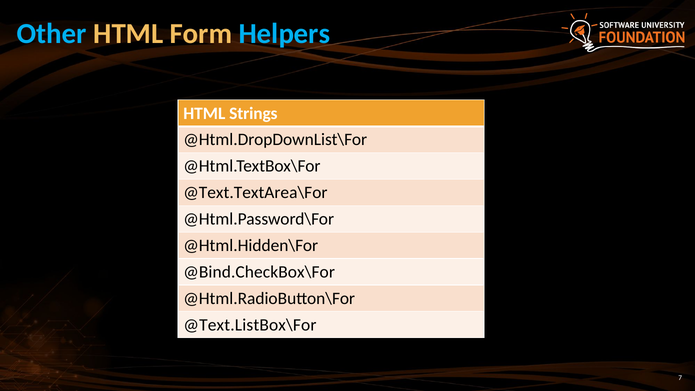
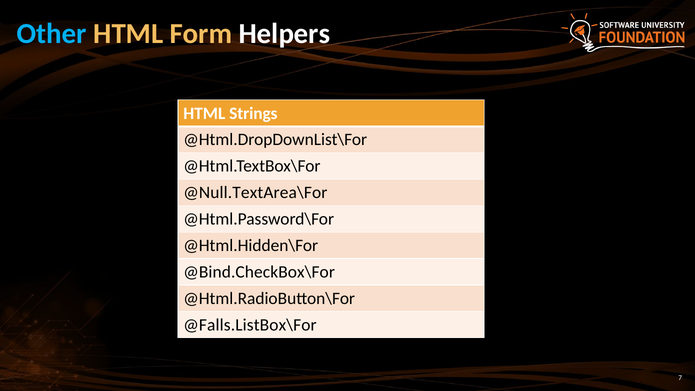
Helpers colour: light blue -> white (285, 34)
@Text.TextArea\For: @Text.TextArea\For -> @Null.TextArea\For (255, 193)
@Text.ListBox\For: @Text.ListBox\For -> @Falls.ListBox\For (250, 325)
